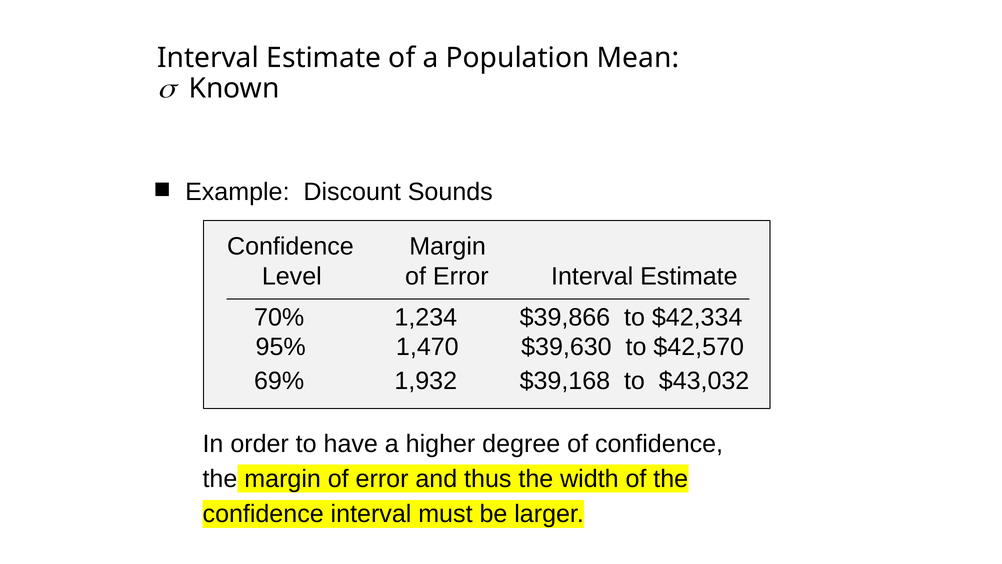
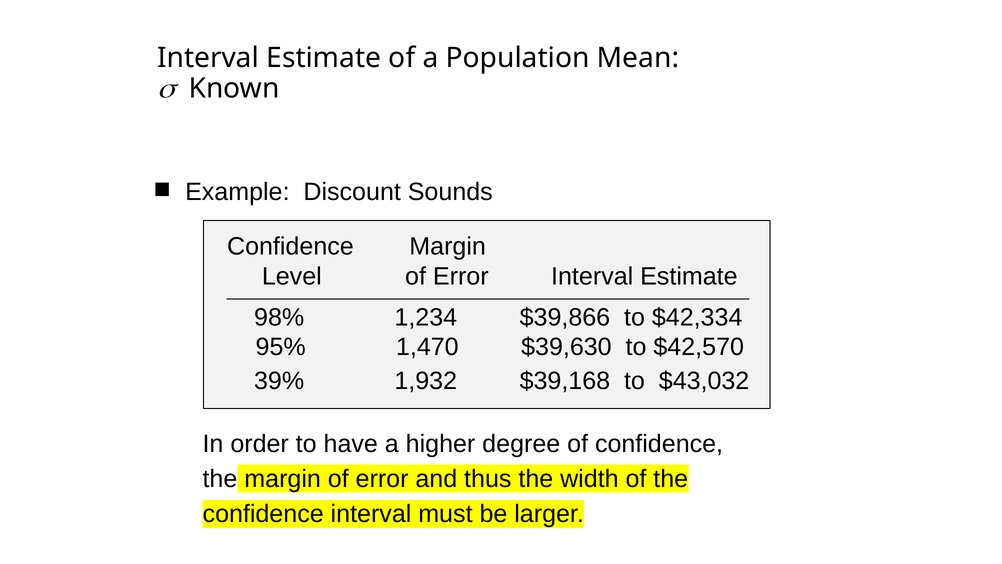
70%: 70% -> 98% (279, 317)
69%: 69% -> 39% (279, 381)
